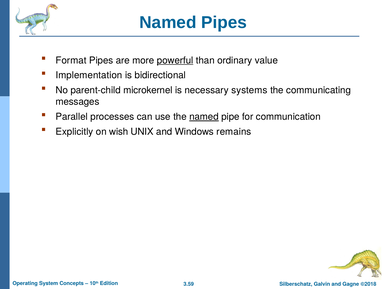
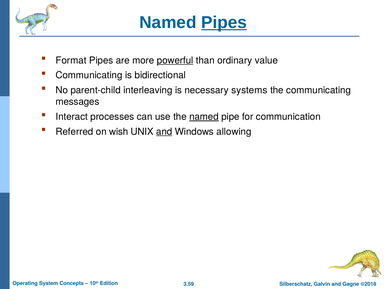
Pipes underline: none -> present (224, 22)
Implementation: Implementation -> Communicating (89, 75)
microkernel: microkernel -> interleaving (148, 90)
Parallel: Parallel -> Interact (72, 117)
Explicitly: Explicitly -> Referred (74, 132)
and underline: none -> present (164, 132)
remains: remains -> allowing (234, 132)
